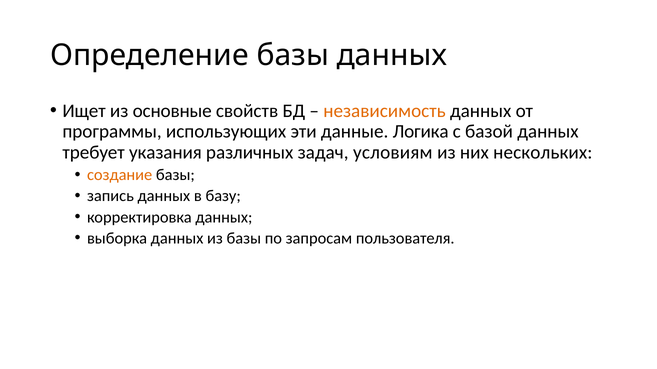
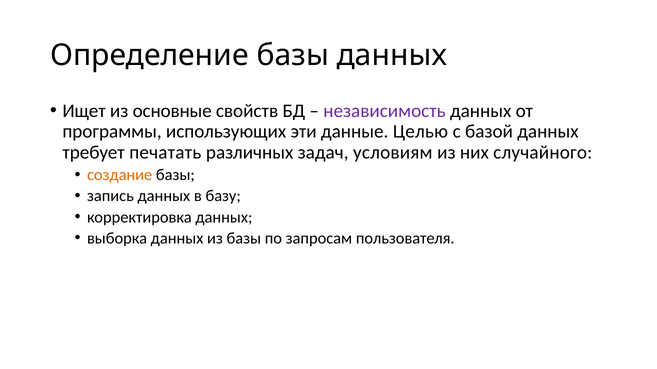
независимость colour: orange -> purple (384, 111)
Логика: Логика -> Целью (420, 132)
указания: указания -> печатать (165, 152)
нескольких: нескольких -> случайного (543, 152)
